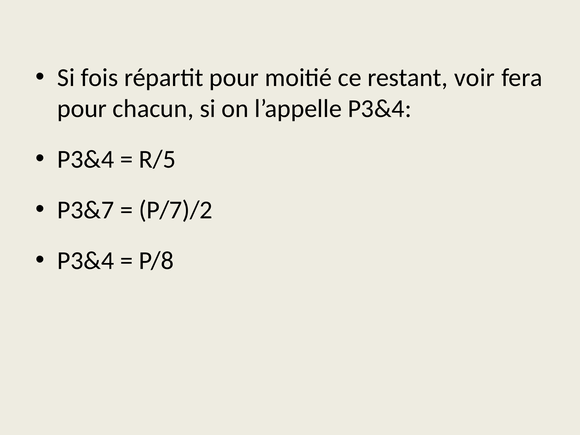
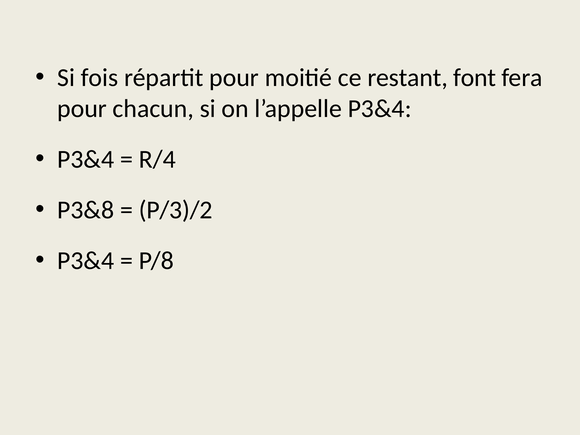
voir: voir -> font (475, 78)
R/5: R/5 -> R/4 (157, 159)
P3&7: P3&7 -> P3&8 (86, 210)
P/7)/2: P/7)/2 -> P/3)/2 (176, 210)
